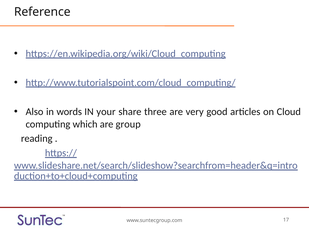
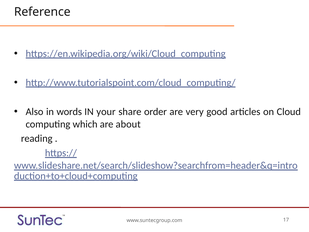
three: three -> order (155, 112)
group: group -> about (128, 124)
